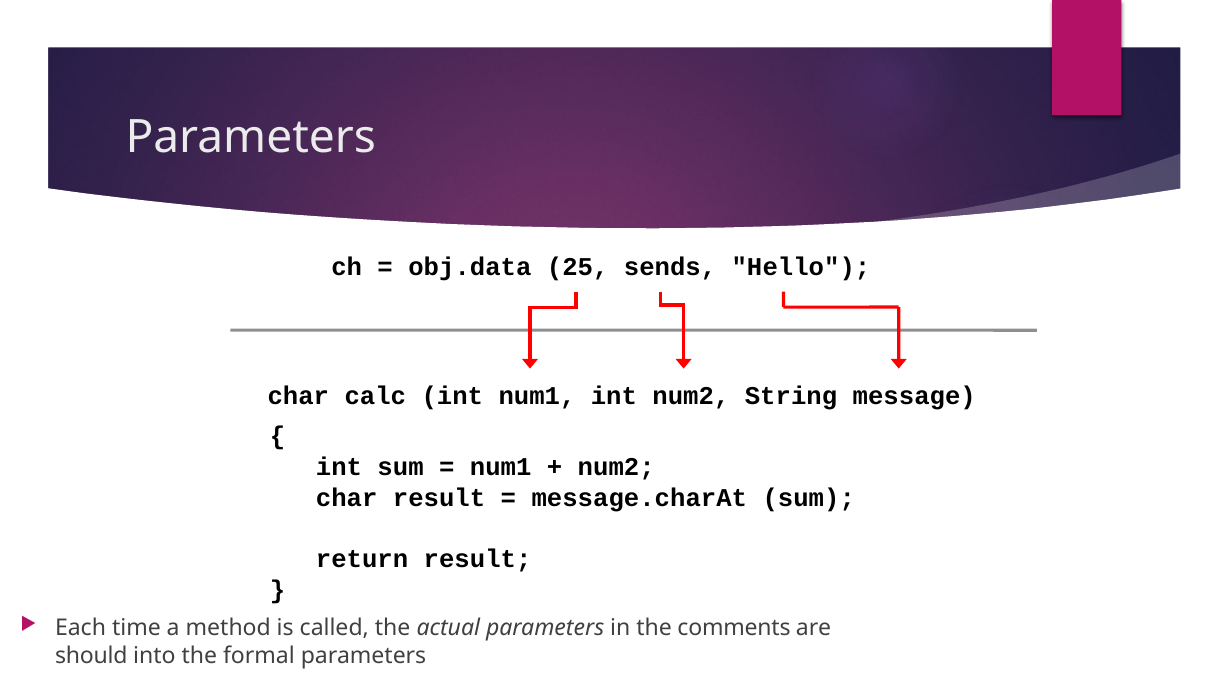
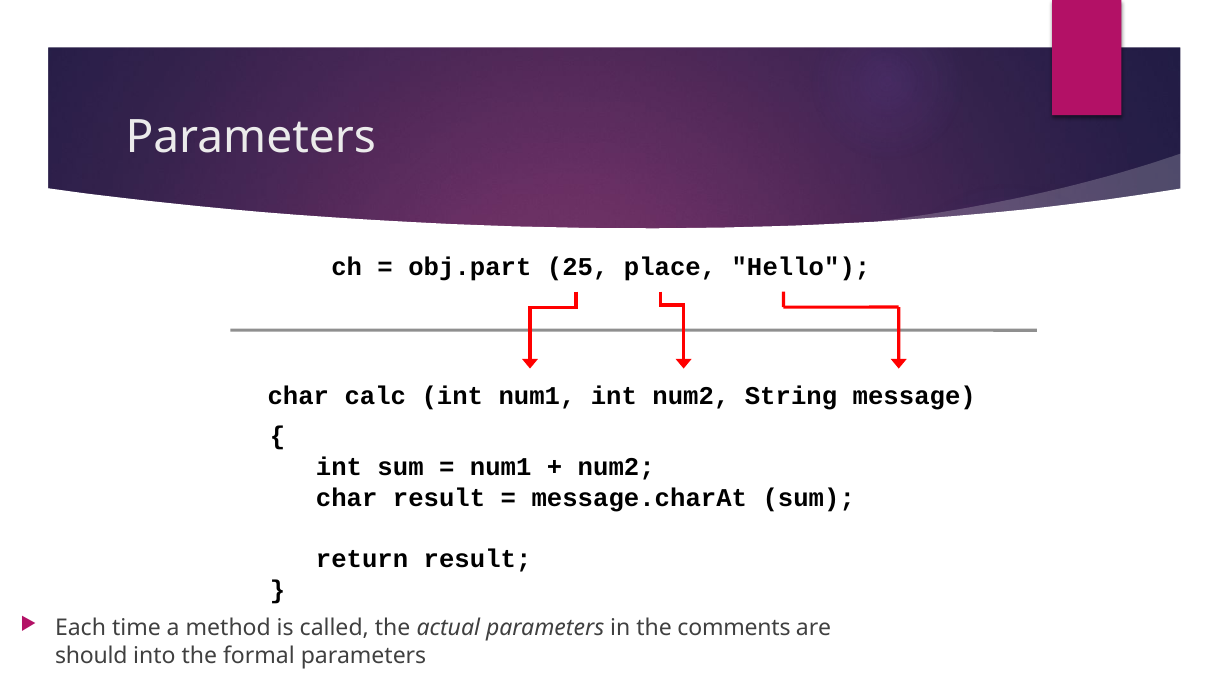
obj.data: obj.data -> obj.part (470, 267)
sends: sends -> place (670, 267)
